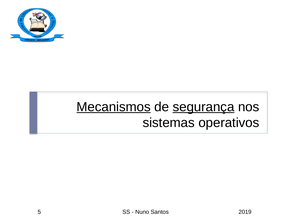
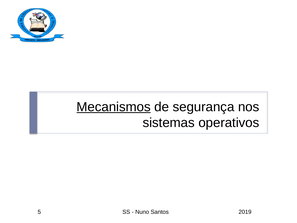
segurança underline: present -> none (204, 107)
